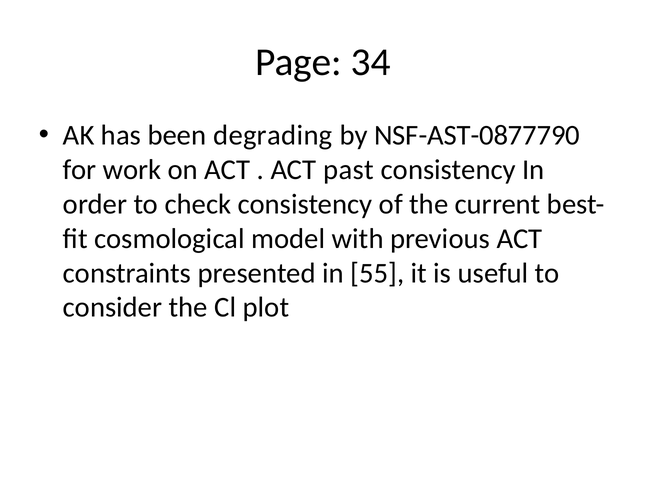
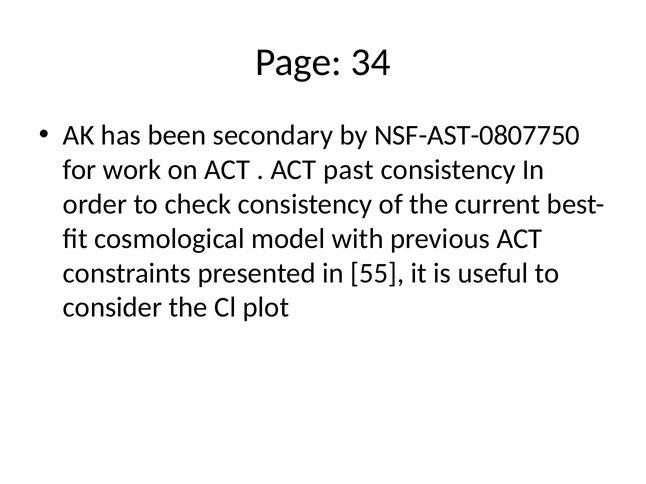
degrading: degrading -> secondary (273, 136)
NSF-AST-0877790: NSF-AST-0877790 -> NSF-AST-0807750 (477, 136)
